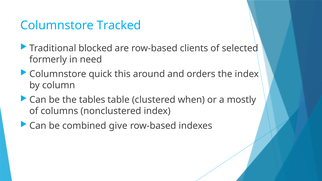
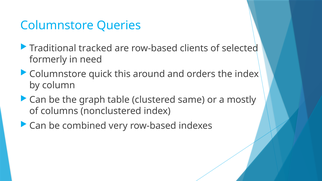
Tracked: Tracked -> Queries (119, 25)
blocked: blocked -> tracked (95, 48)
tables: tables -> graph (92, 100)
when: when -> same (191, 100)
give: give -> very (118, 126)
